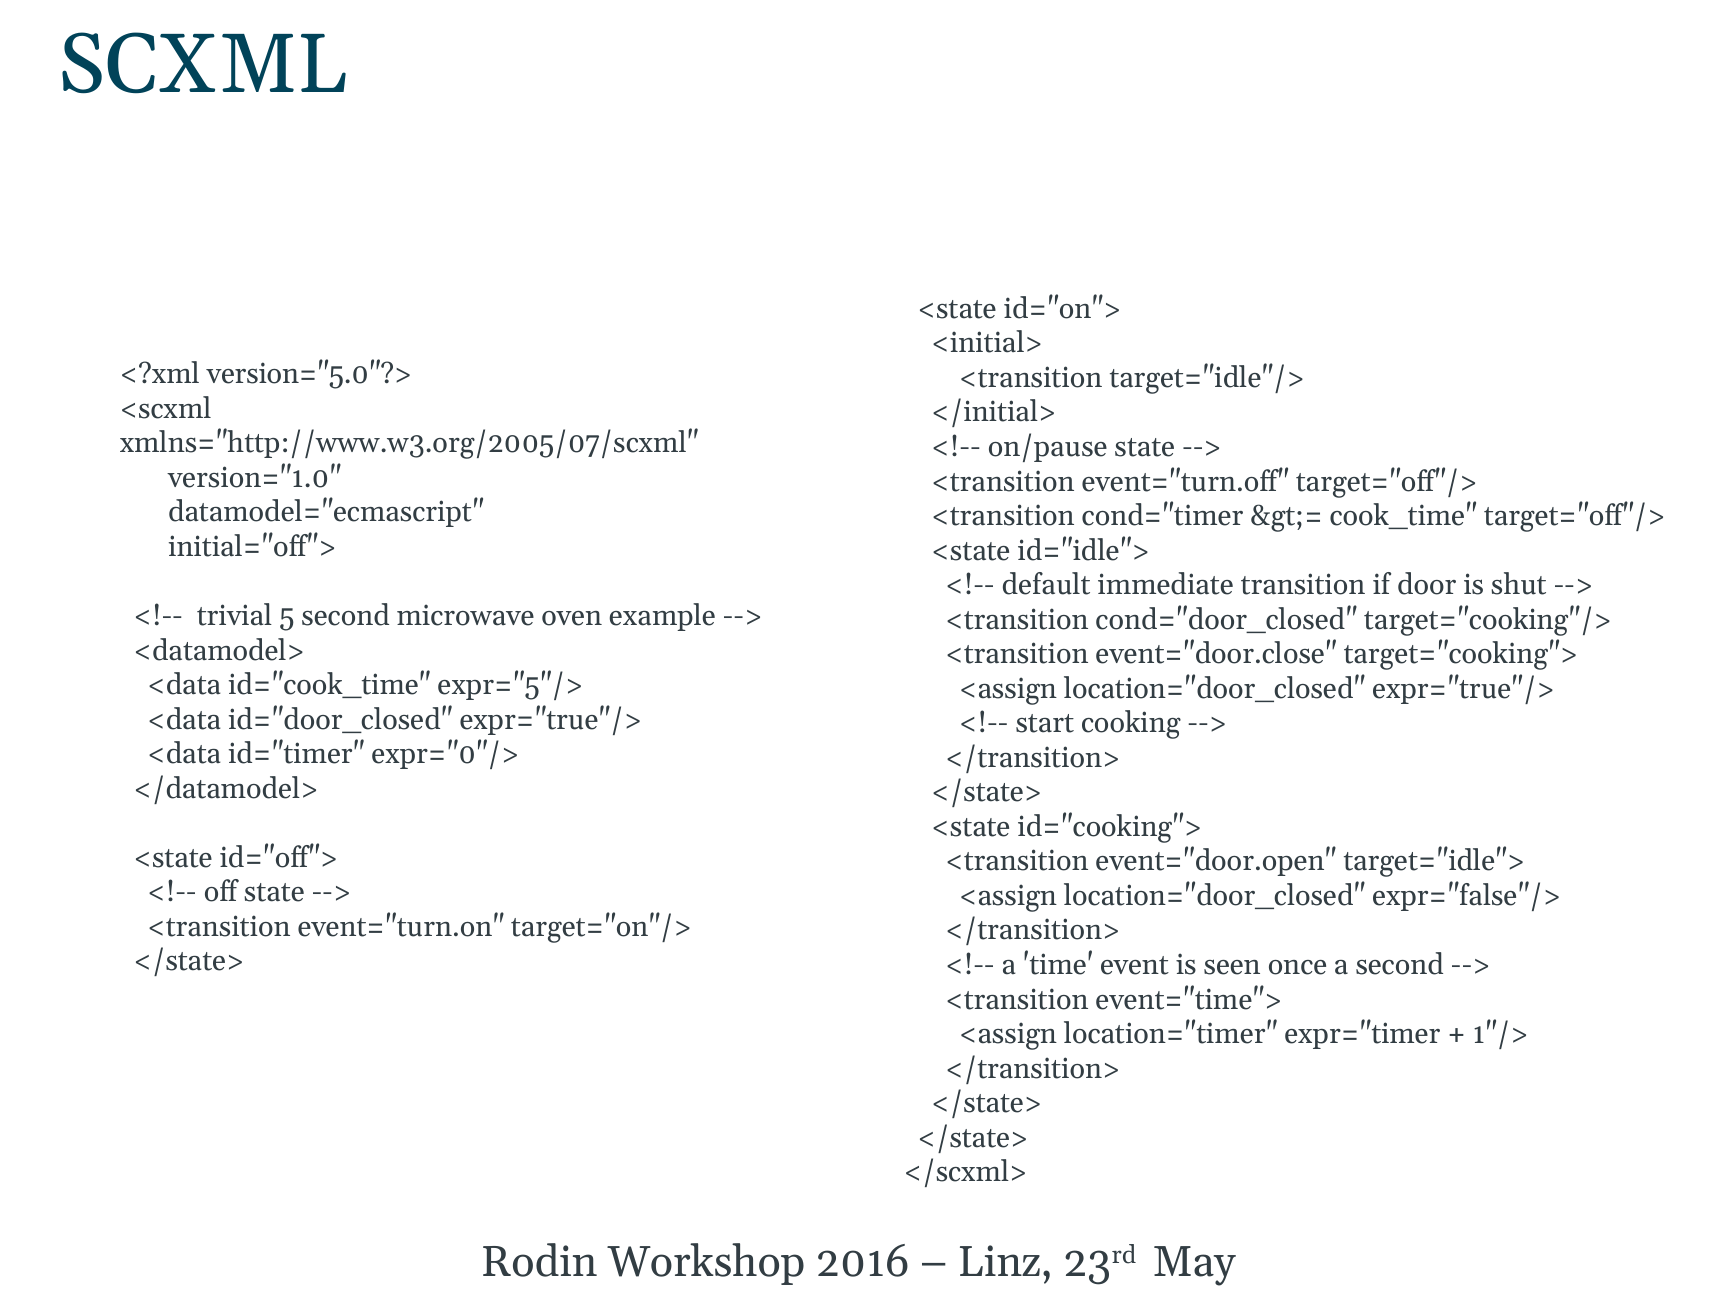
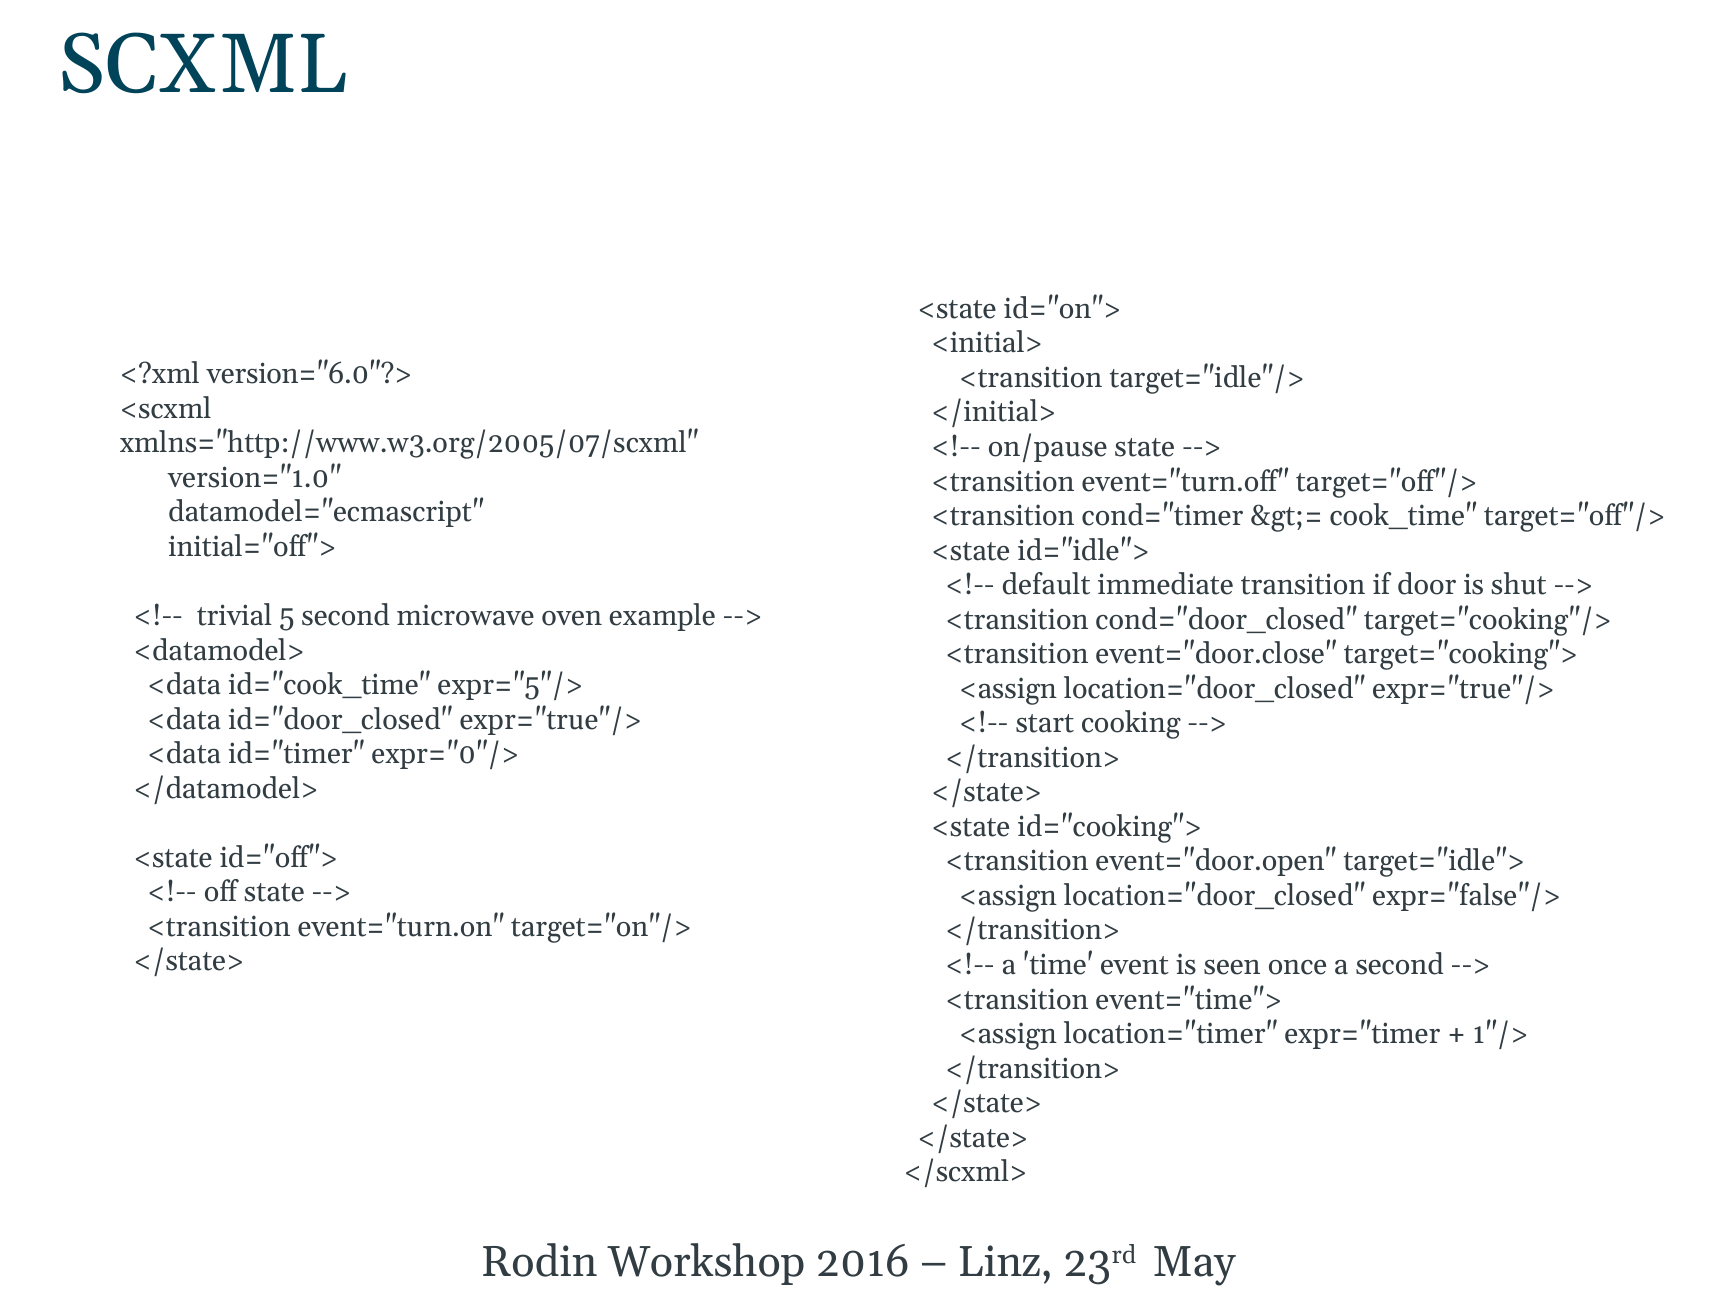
version="5.0"?>: version="5.0"?> -> version="6.0"?> (310, 374)
